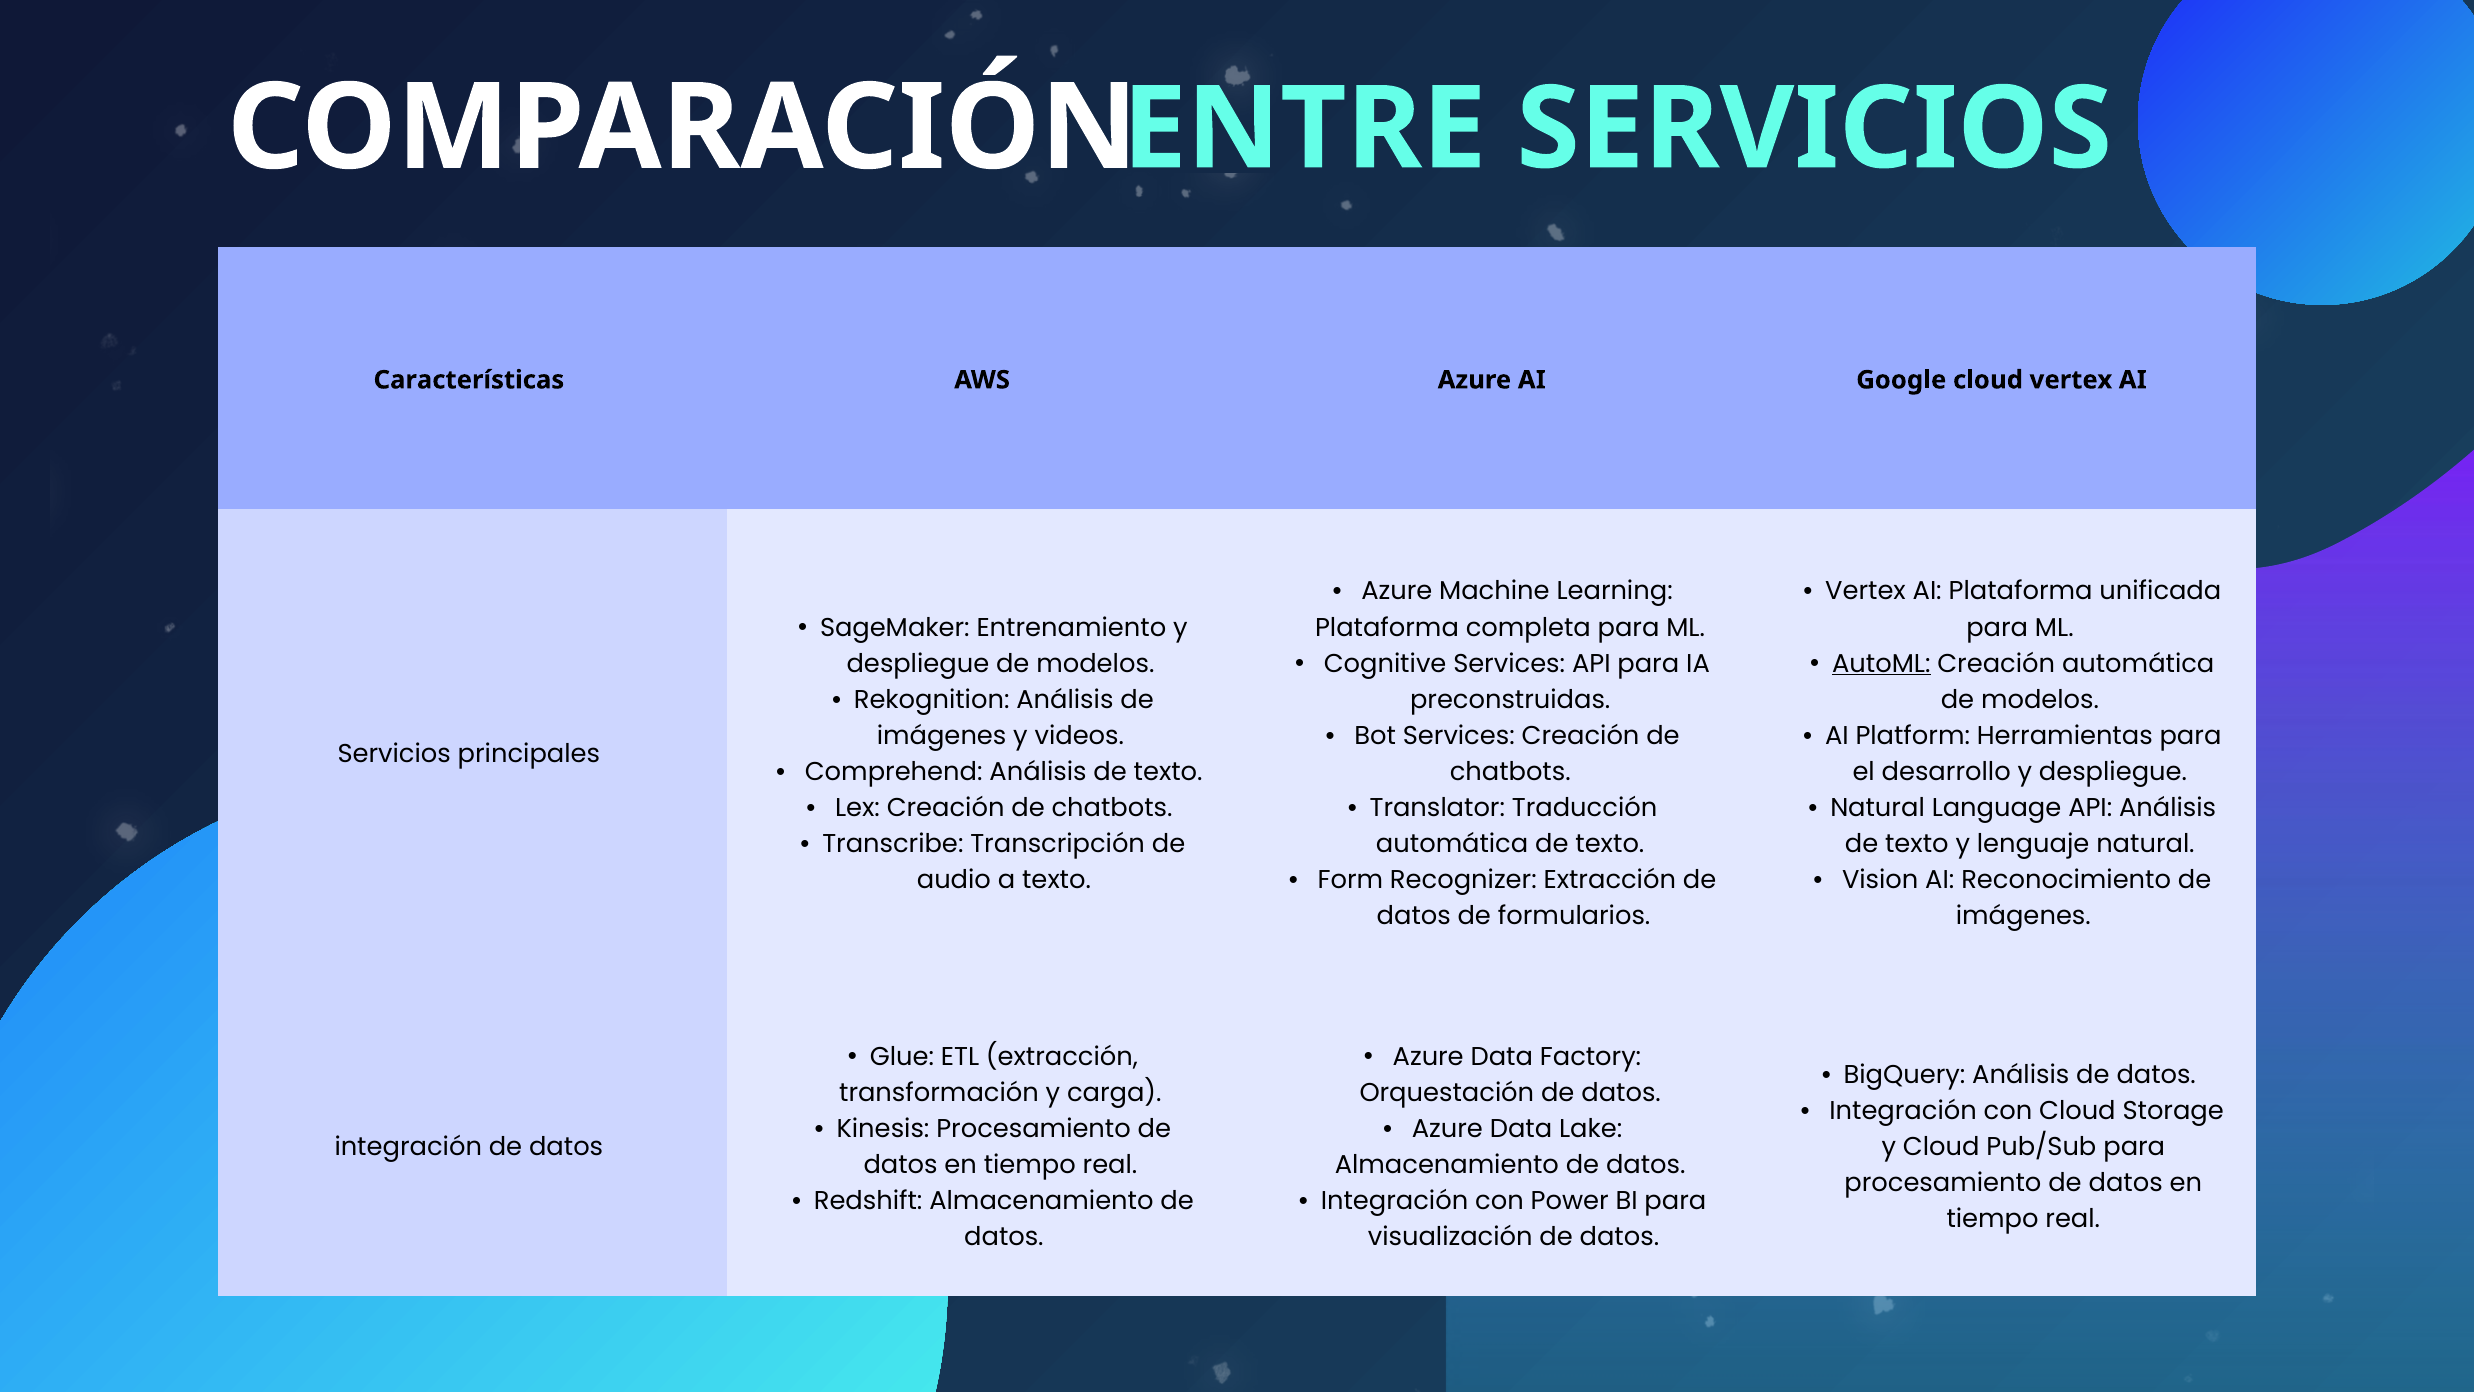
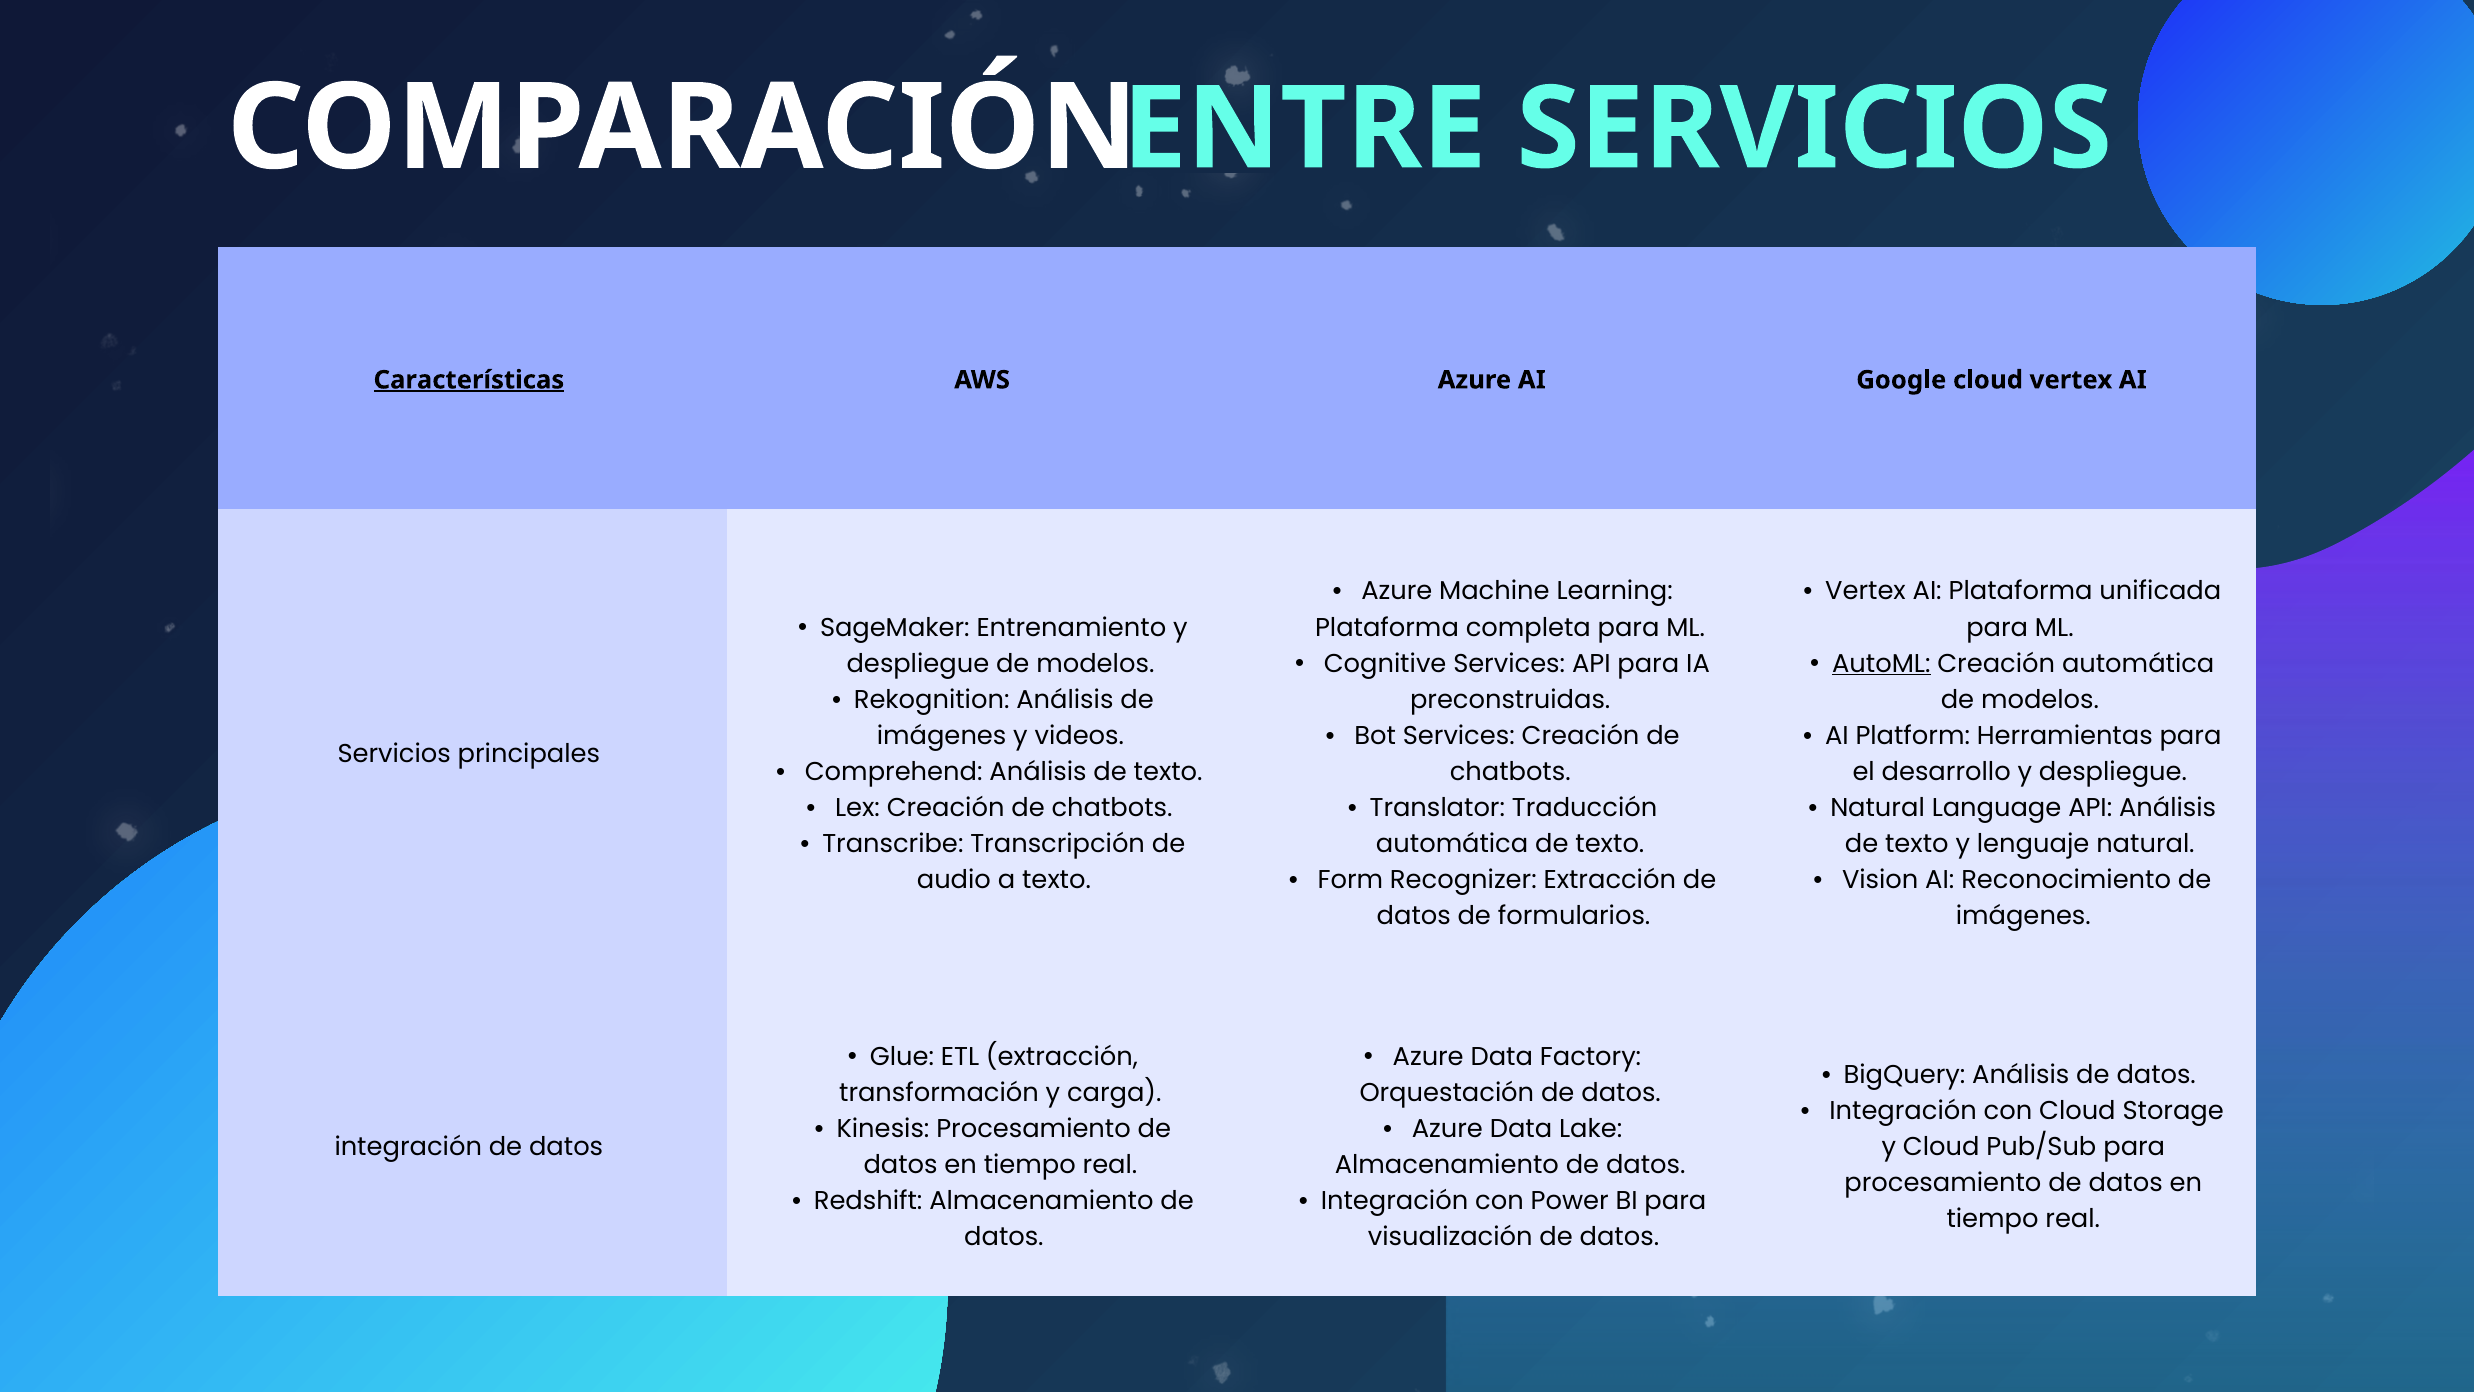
Características underline: none -> present (469, 380)
